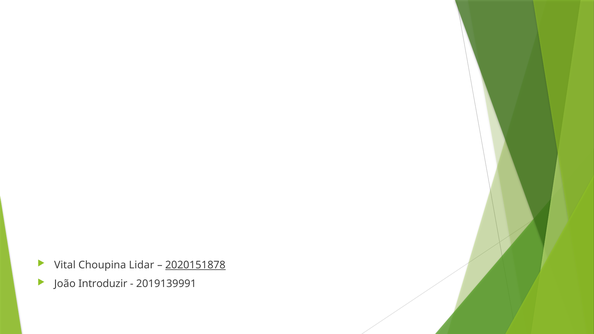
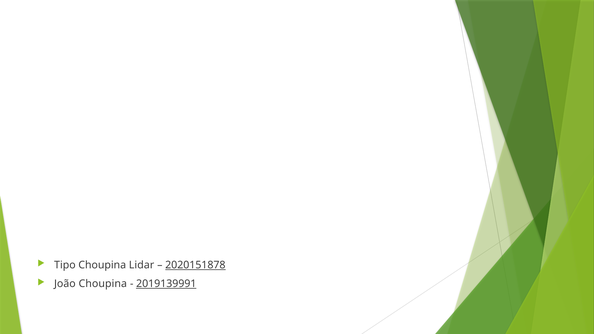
Vital: Vital -> Tipo (65, 265)
João Introduzir: Introduzir -> Choupina (103, 284)
2019139991 underline: none -> present (166, 284)
